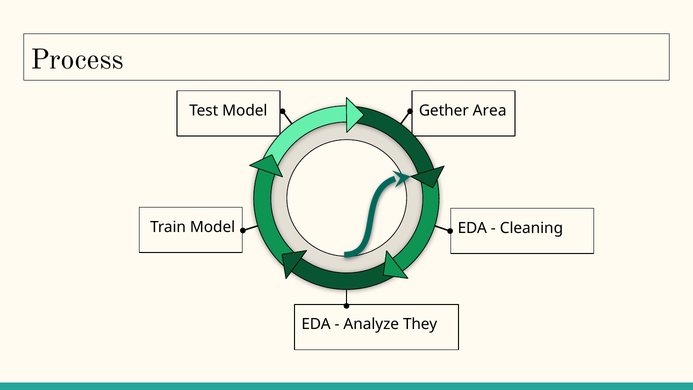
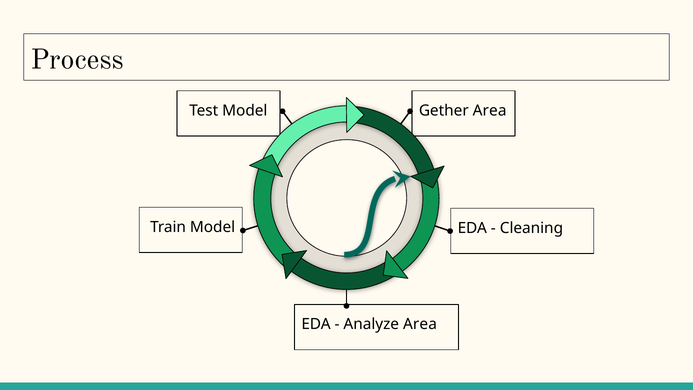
Analyze They: They -> Area (420, 324)
